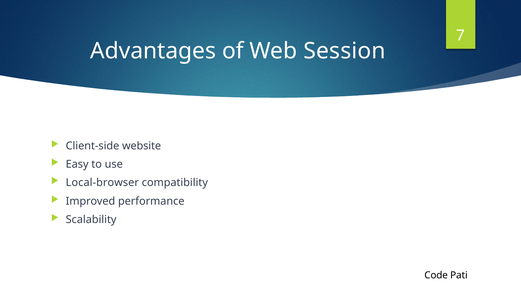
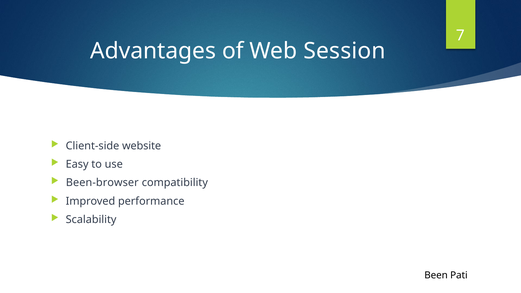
Local-browser: Local-browser -> Been-browser (102, 183)
Code: Code -> Been (436, 275)
